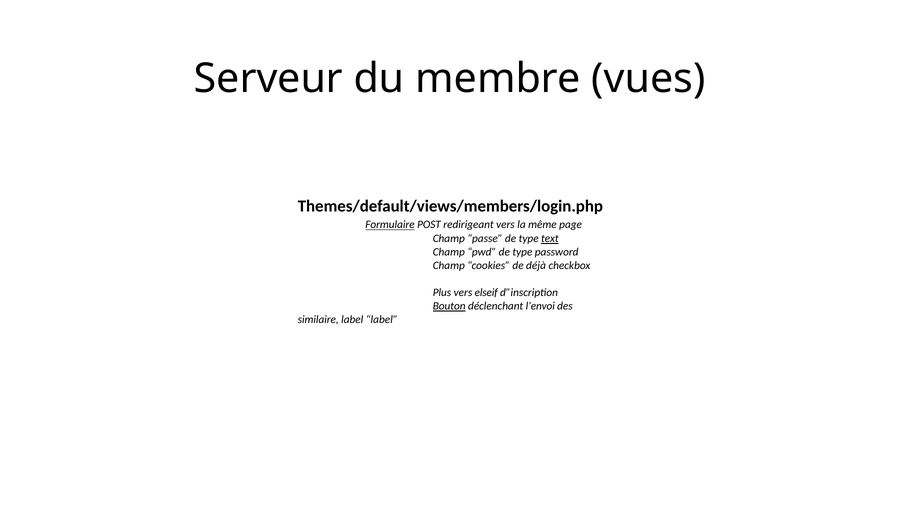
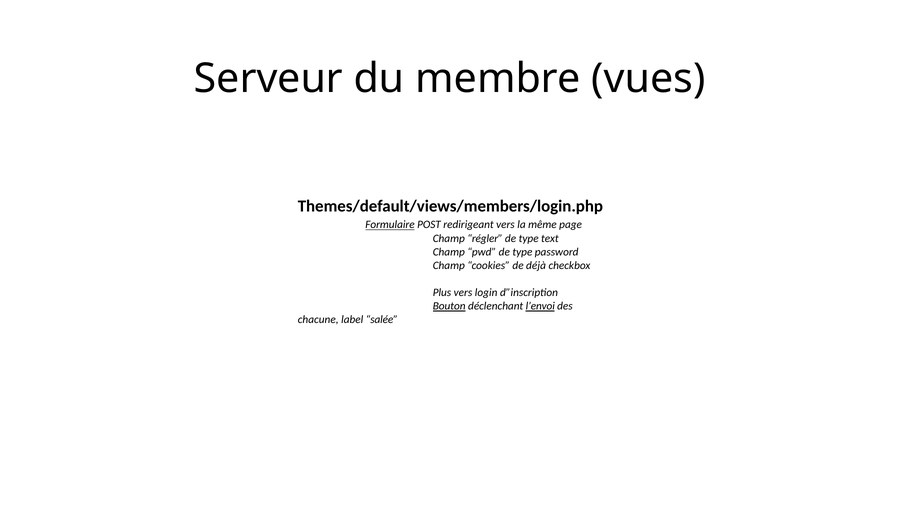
passe: passe -> régler (485, 239)
text underline: present -> none (550, 239)
elseif: elseif -> login (486, 293)
l’envoi underline: none -> present (540, 306)
similaire: similaire -> chacune (318, 320)
label label: label -> salée (382, 320)
